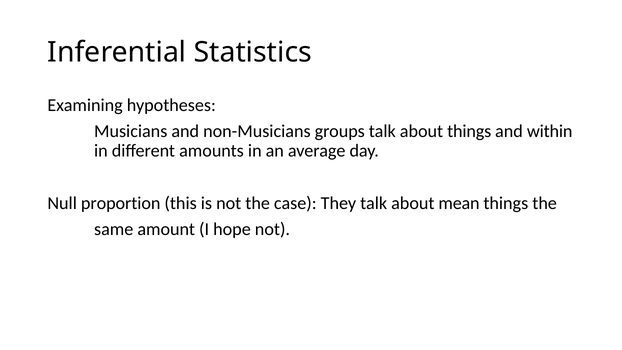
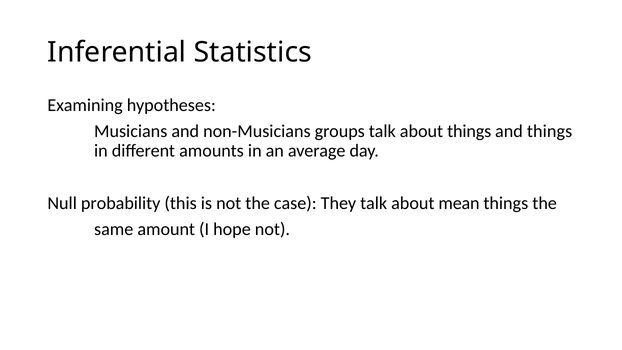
and within: within -> things (550, 131)
proportion: proportion -> probability (121, 203)
